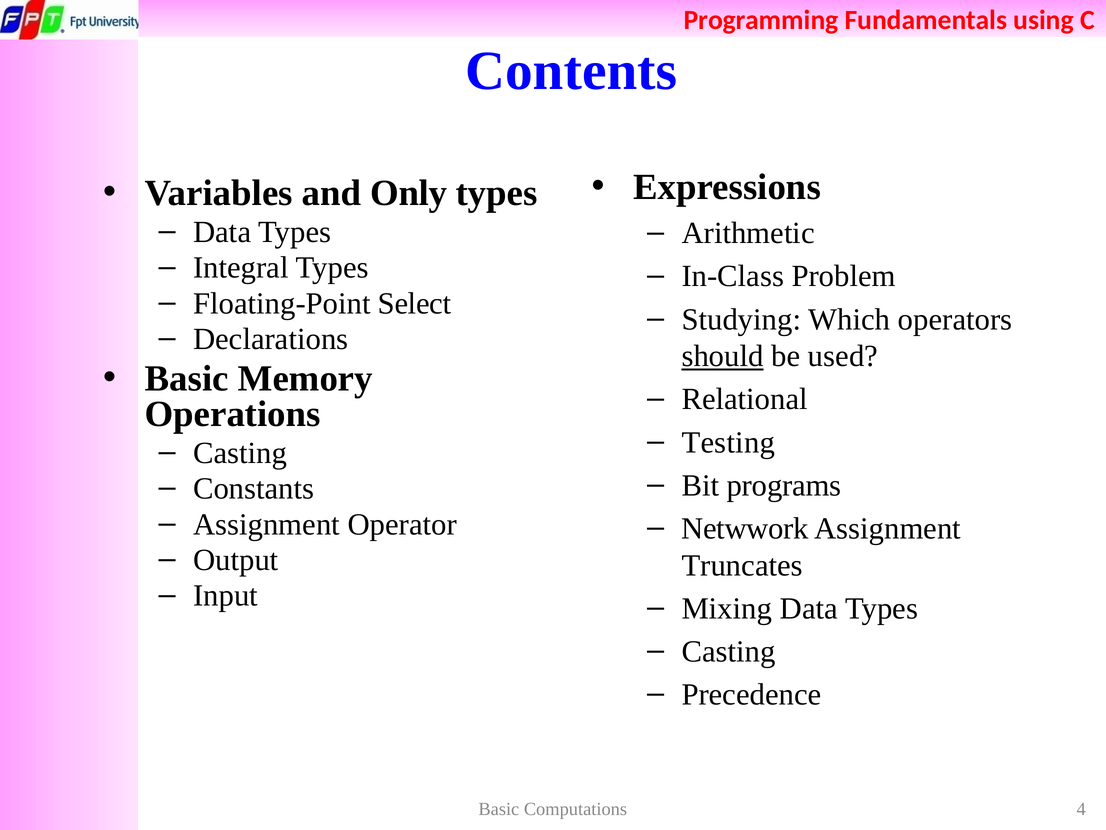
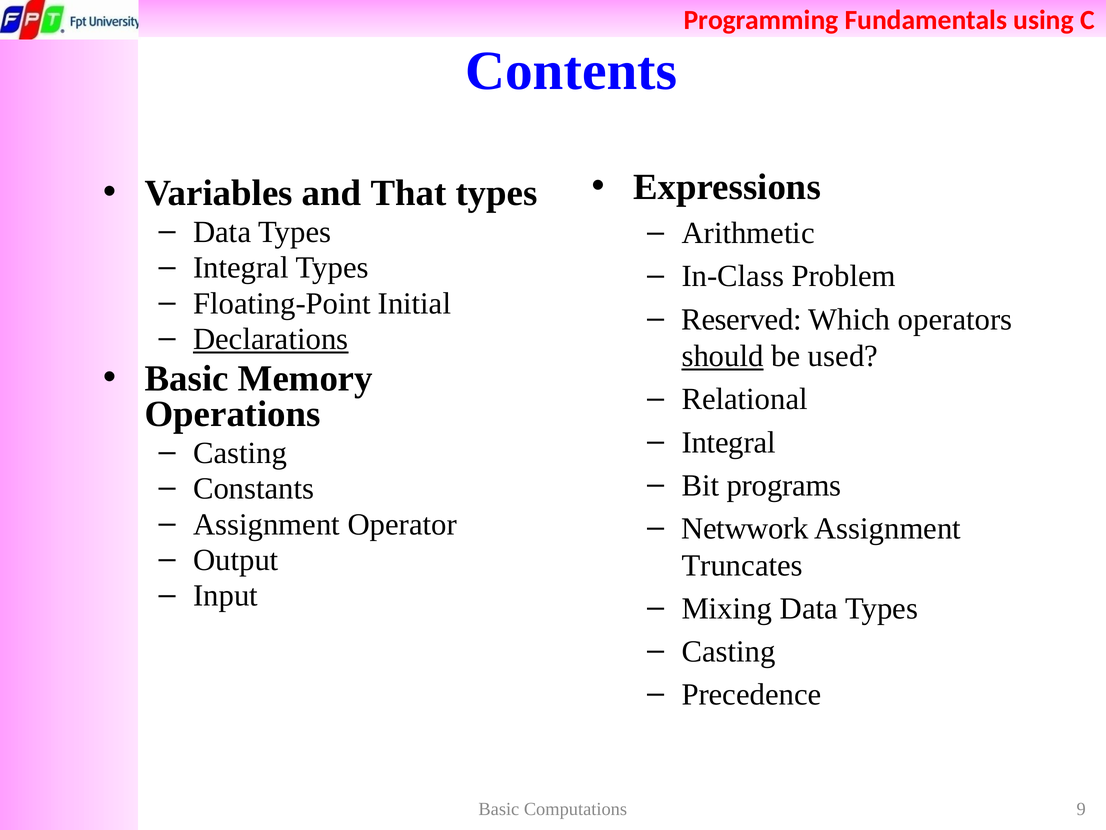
Only: Only -> That (408, 193)
Select: Select -> Initial (414, 303)
Studying: Studying -> Reserved (742, 319)
Declarations underline: none -> present (271, 339)
Testing: Testing -> Integral (729, 442)
4: 4 -> 9 (1081, 809)
